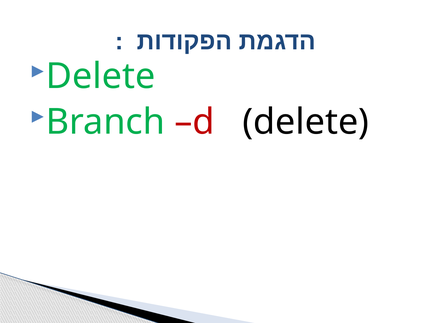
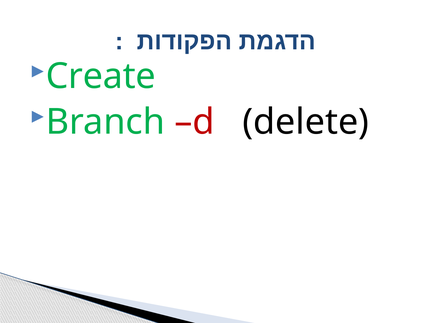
Delete: Delete -> Create (101, 77)
